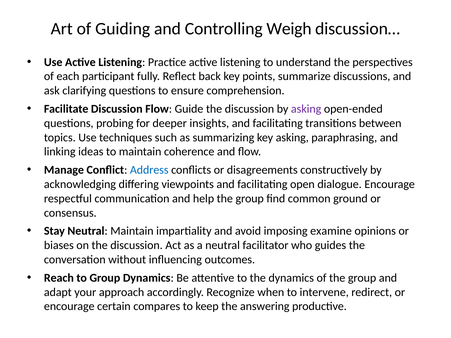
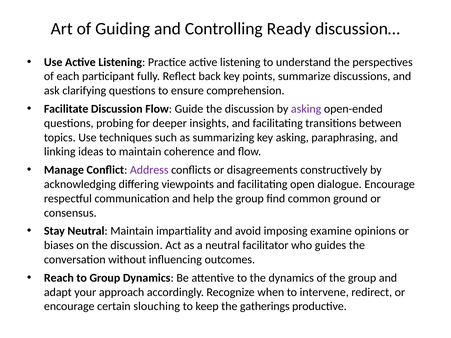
Weigh: Weigh -> Ready (289, 29)
Address colour: blue -> purple (149, 170)
compares: compares -> slouching (157, 307)
answering: answering -> gatherings (265, 307)
